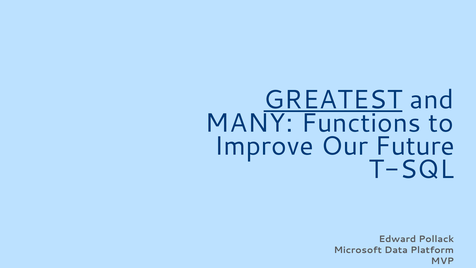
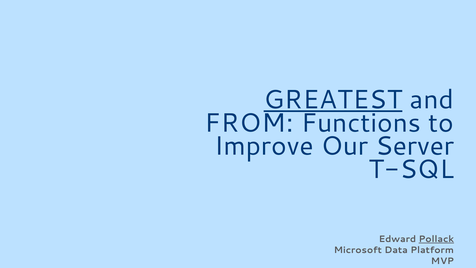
MANY: MANY -> FROM (249, 123)
Future: Future -> Server (415, 146)
Pollack underline: none -> present (436, 239)
